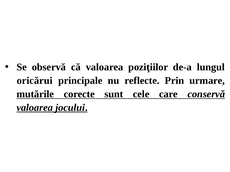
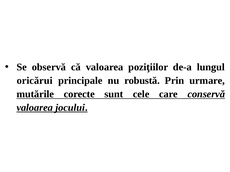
reflecte: reflecte -> robustă (142, 81)
